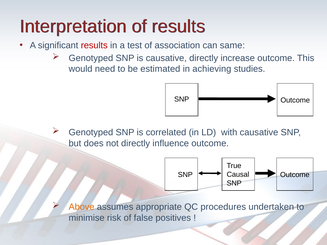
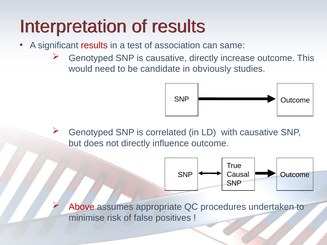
estimated: estimated -> candidate (160, 69)
achieving: achieving -> obviously (212, 69)
Above colour: orange -> red (82, 207)
